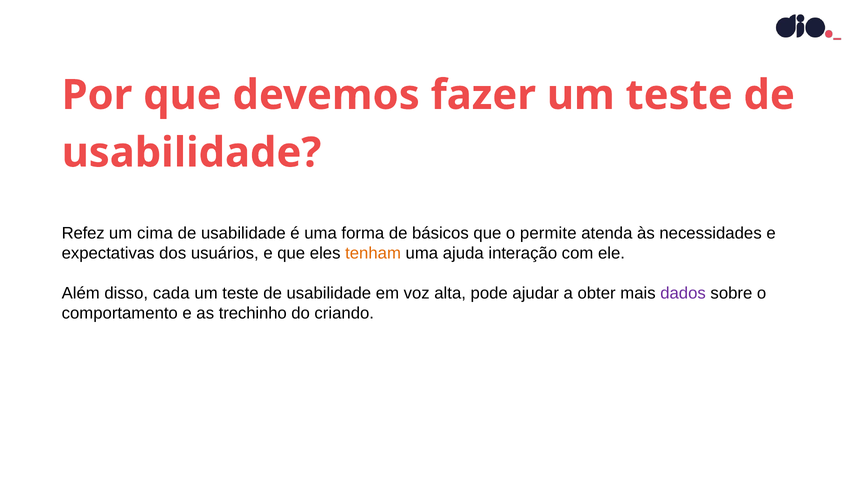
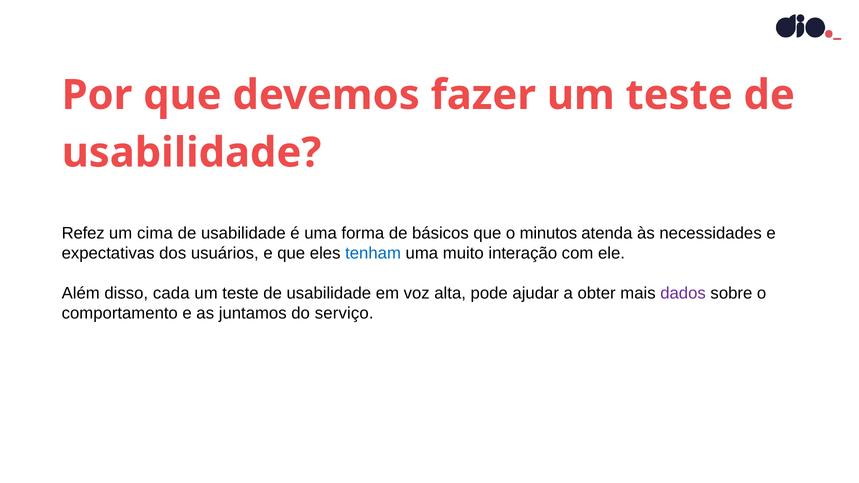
permite: permite -> minutos (548, 233)
tenham colour: orange -> blue (373, 253)
ajuda: ajuda -> muito (463, 253)
trechinho: trechinho -> juntamos (253, 314)
criando: criando -> serviço (344, 314)
